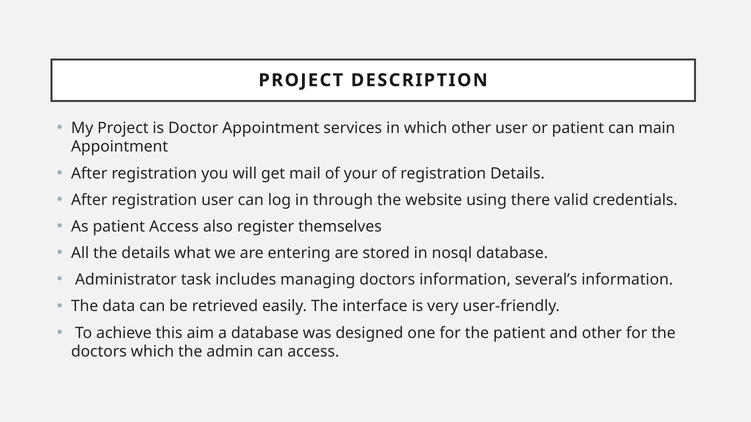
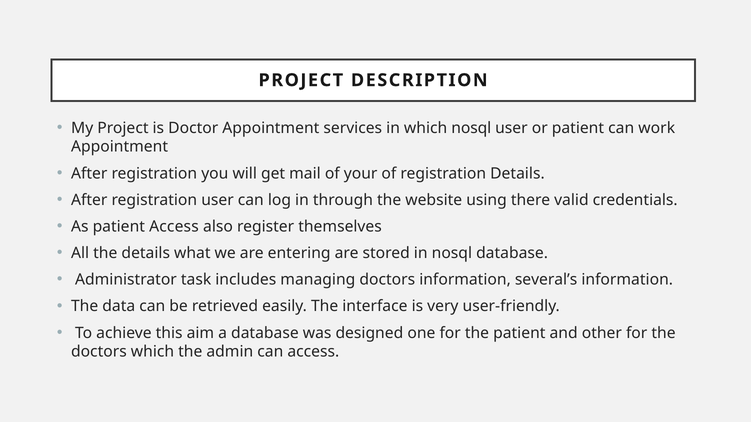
which other: other -> nosql (471, 128)
main: main -> work (657, 128)
